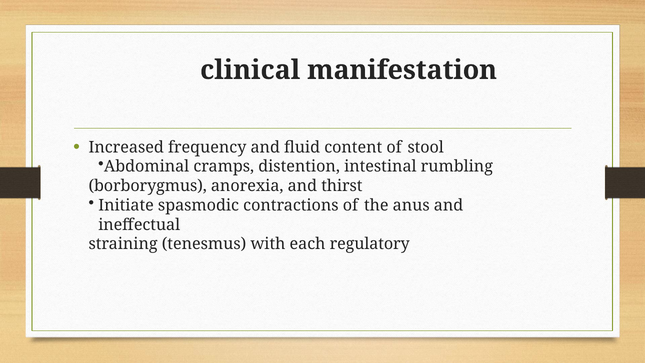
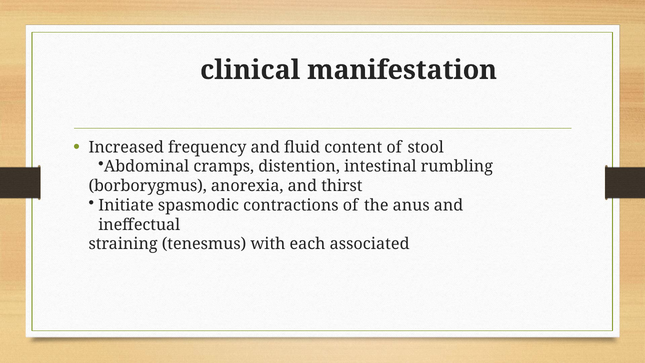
regulatory: regulatory -> associated (370, 244)
